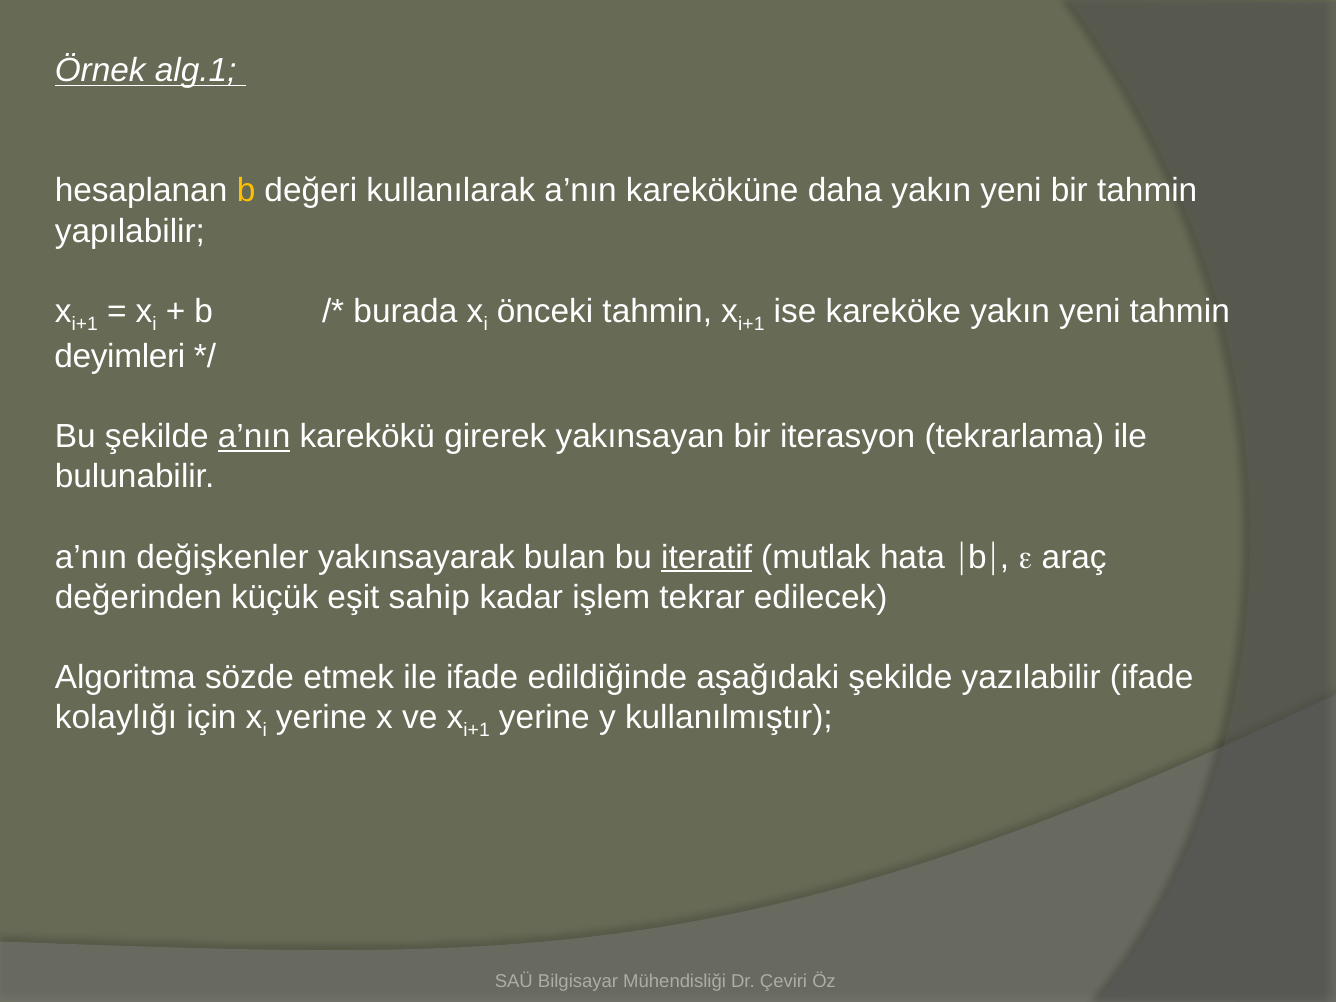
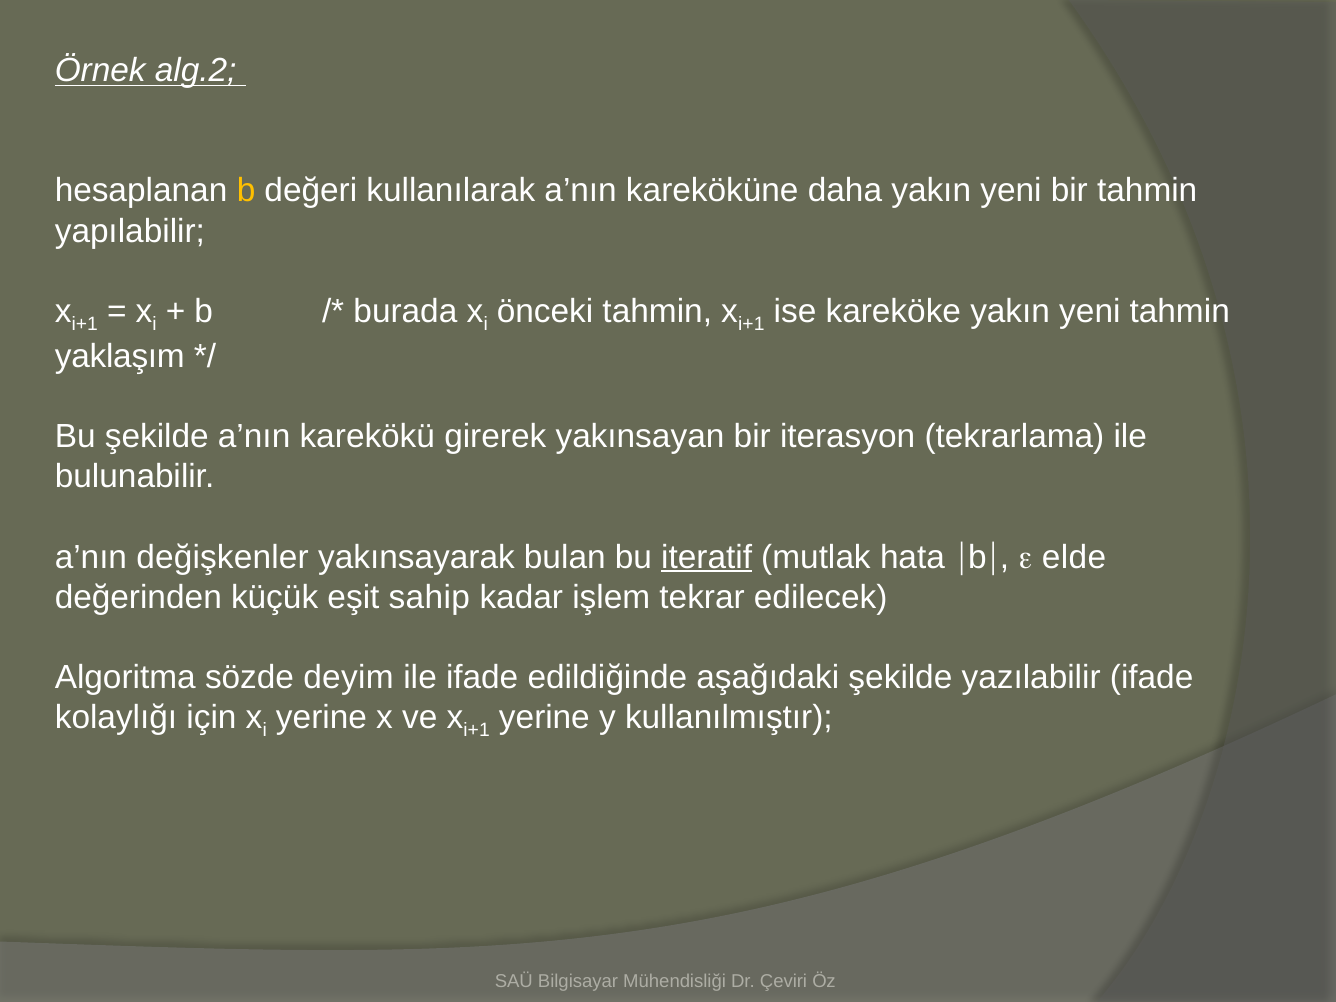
alg.1: alg.1 -> alg.2 (196, 71)
deyimleri: deyimleri -> yaklaşım (120, 357)
a’nın underline: present -> none (254, 437)
araç: araç -> elde (1074, 557)
etmek: etmek -> deyim (349, 677)
